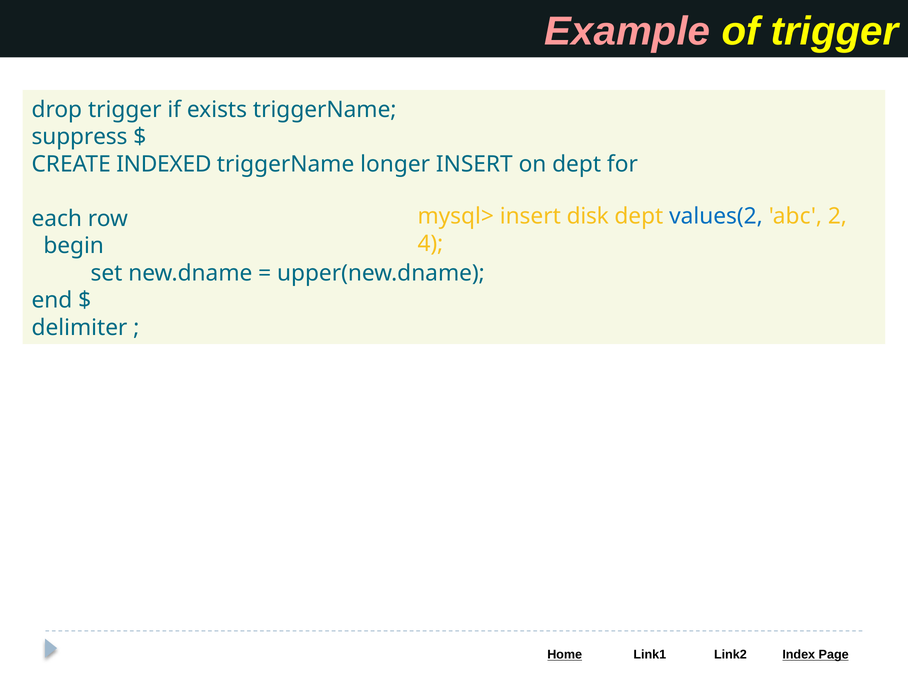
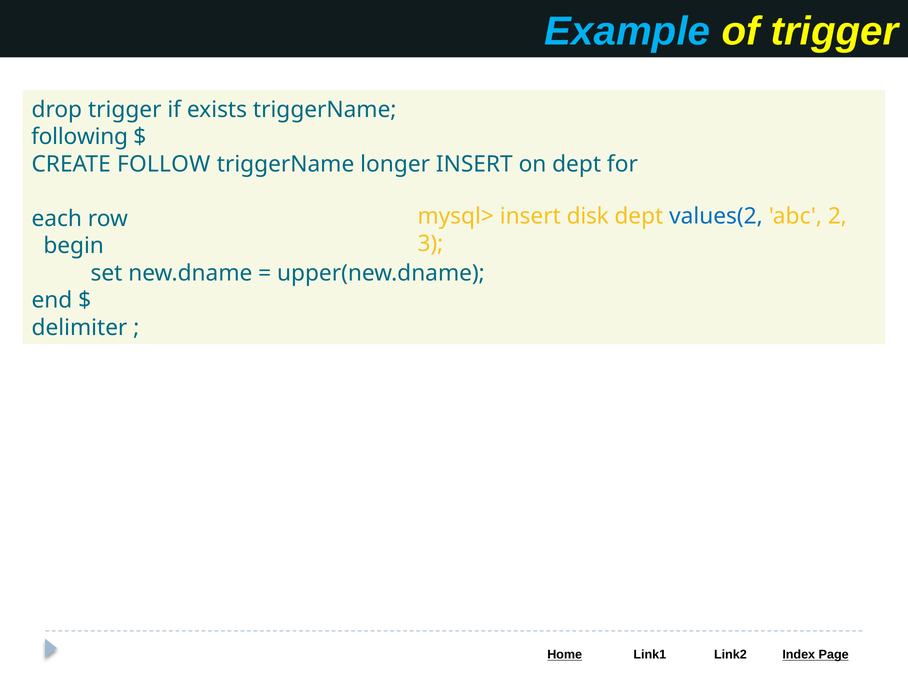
Example colour: pink -> light blue (627, 32)
suppress: suppress -> following (80, 137)
INDEXED: INDEXED -> FOLLOW (164, 164)
4: 4 -> 3 (430, 244)
